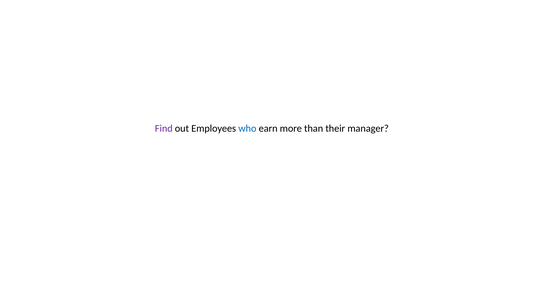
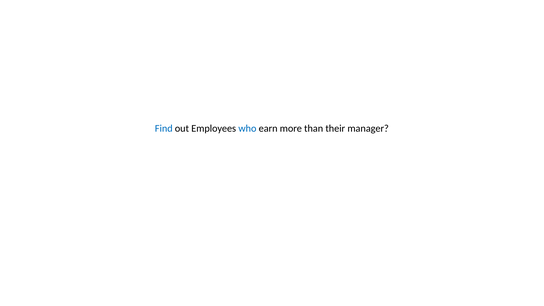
Find colour: purple -> blue (164, 129)
